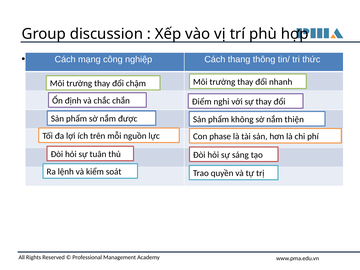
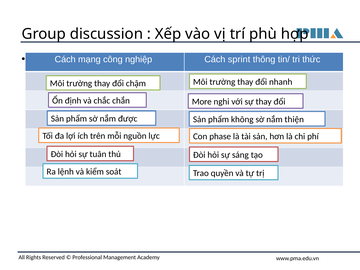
thang: thang -> sprint (239, 60)
Điểm: Điểm -> More (202, 102)
